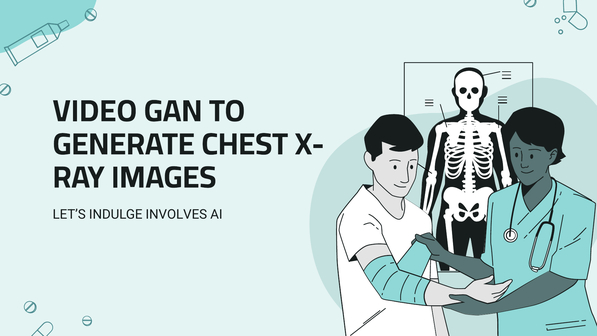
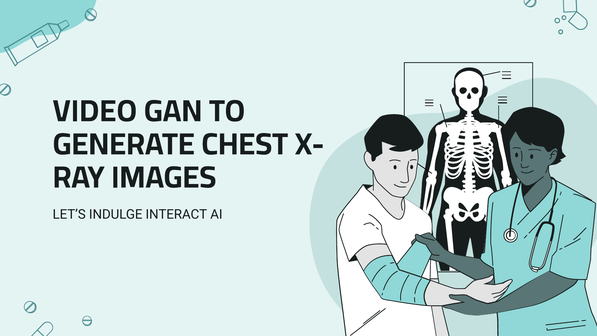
INVOLVES: INVOLVES -> INTERACT (176, 214)
